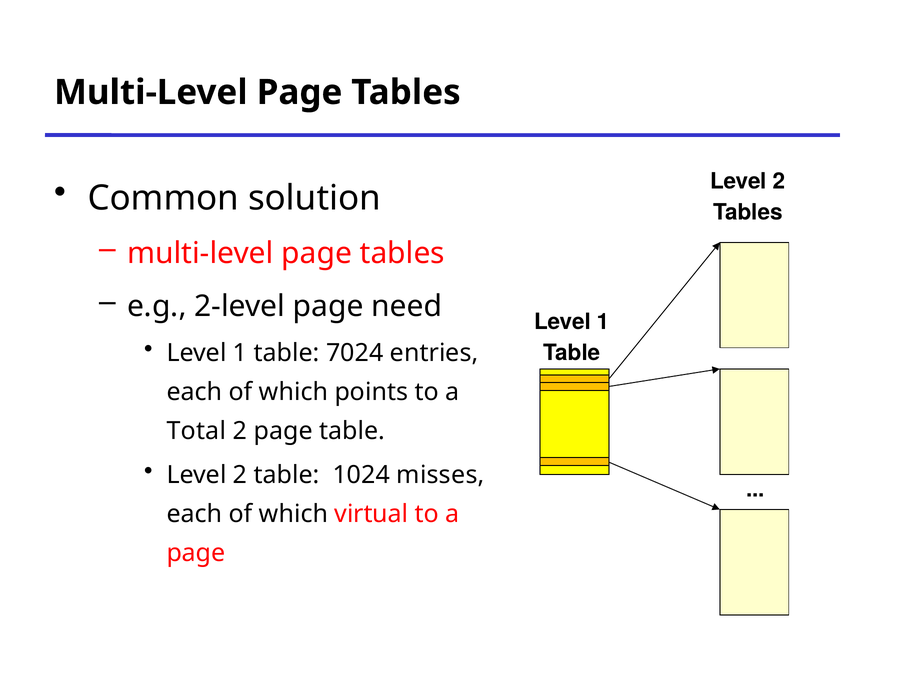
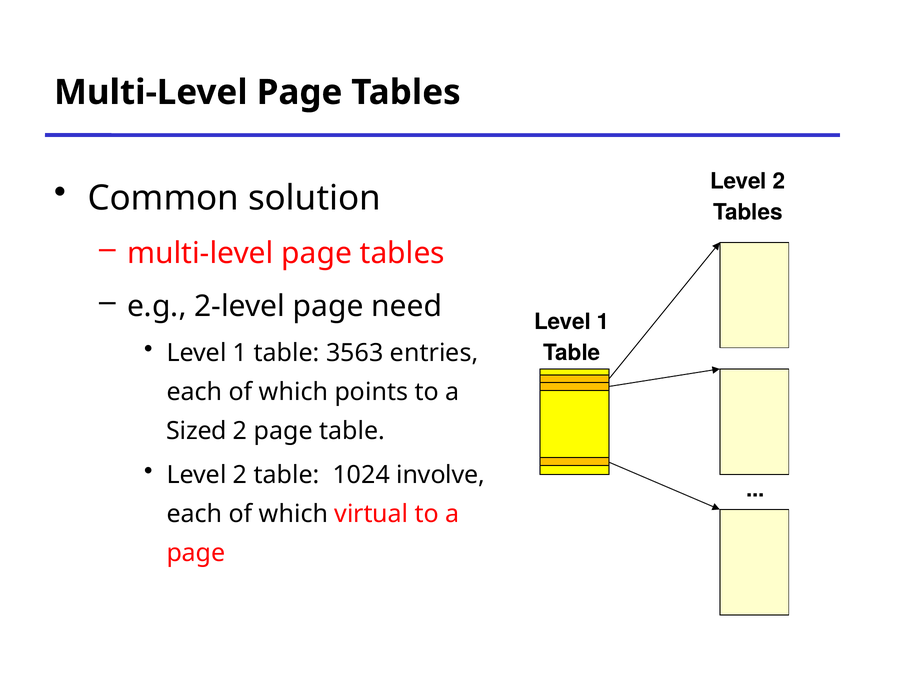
7024: 7024 -> 3563 (355, 353)
Total: Total -> Sized (197, 431)
misses: misses -> involve (441, 475)
